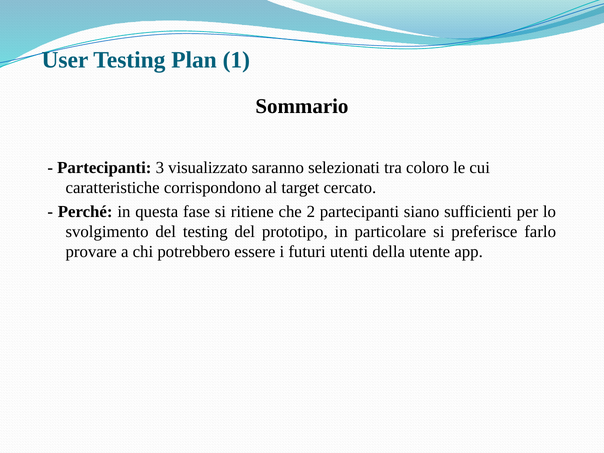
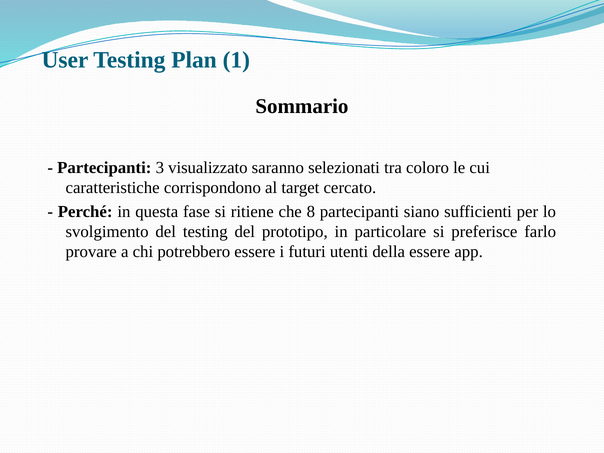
2: 2 -> 8 (311, 211)
della utente: utente -> essere (430, 252)
